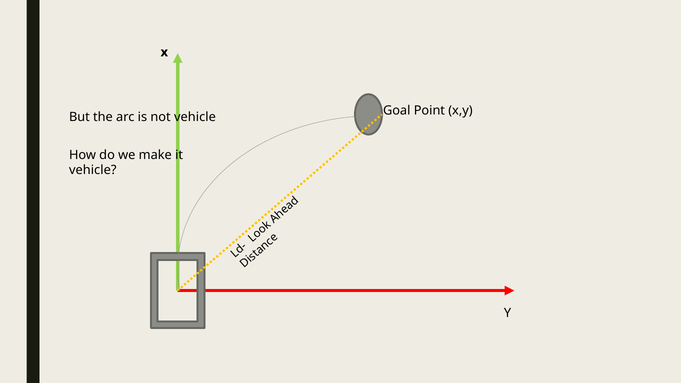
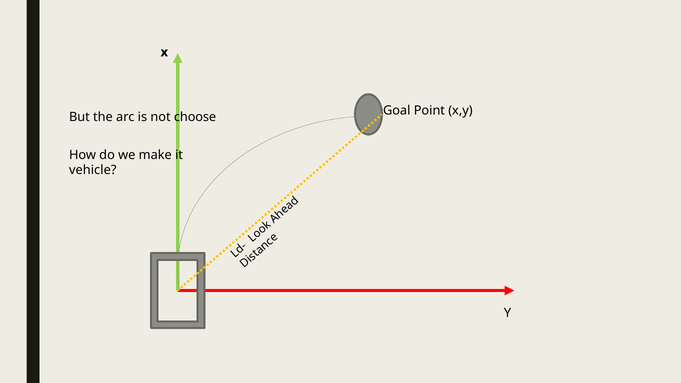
not vehicle: vehicle -> choose (195, 117)
